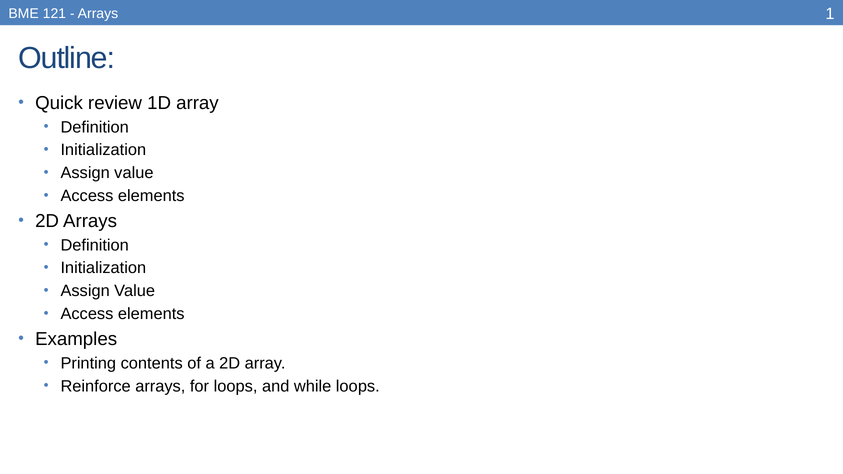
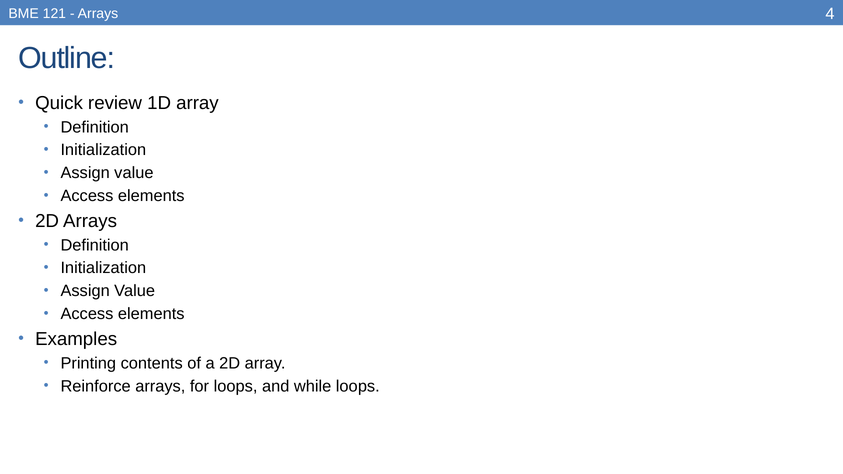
1: 1 -> 4 (830, 14)
